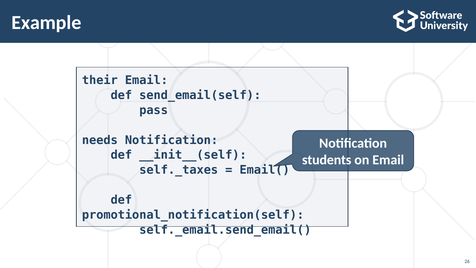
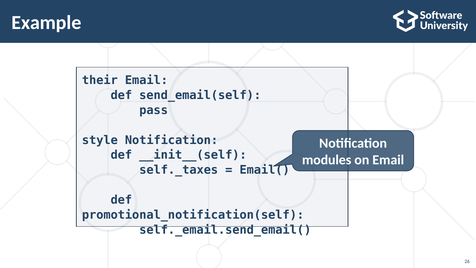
needs: needs -> style (100, 140)
students: students -> modules (327, 160)
